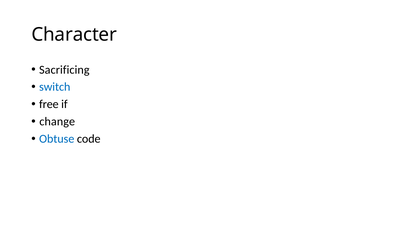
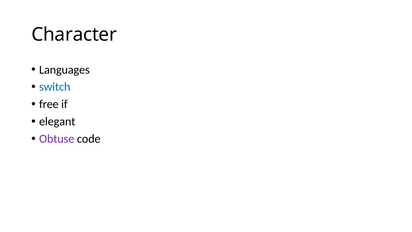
Sacrificing: Sacrificing -> Languages (64, 70)
change: change -> elegant (57, 121)
Obtuse colour: blue -> purple (57, 139)
